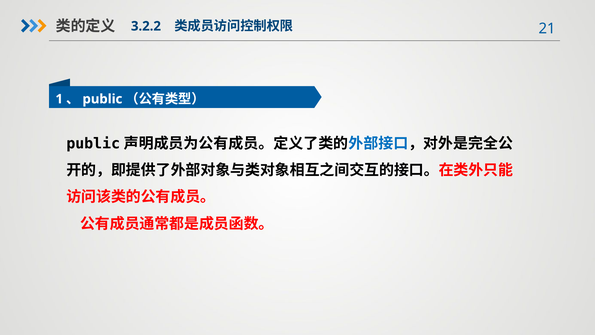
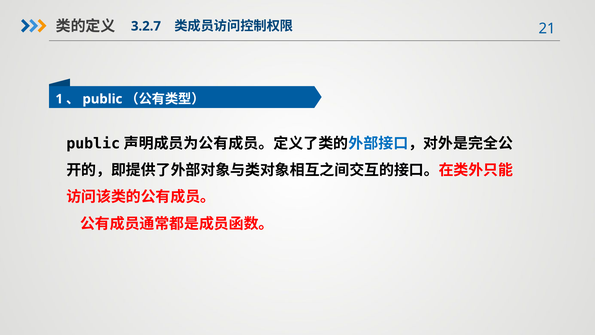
3.2.2: 3.2.2 -> 3.2.7 (146, 26)
